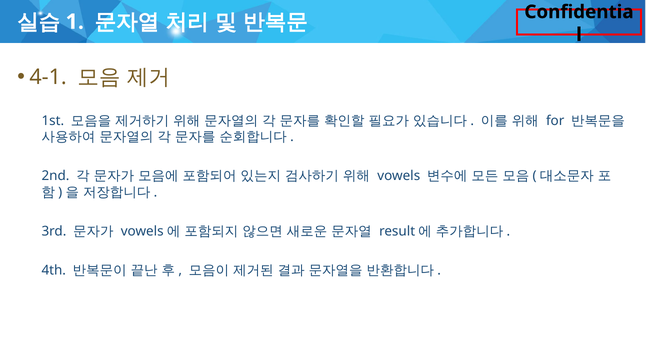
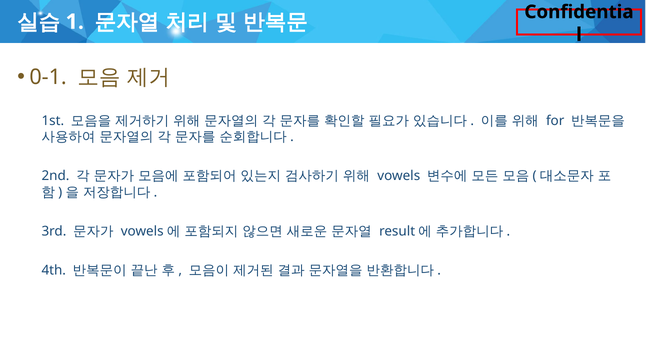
4-1: 4-1 -> 0-1 (48, 77)
